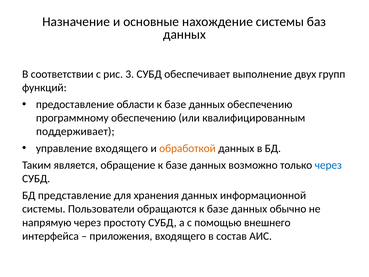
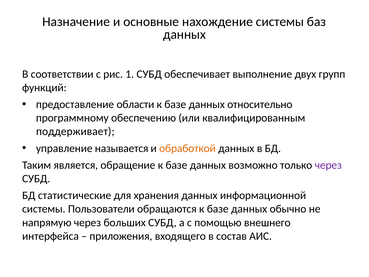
3: 3 -> 1 (130, 74)
данных обеспечению: обеспечению -> относительно (260, 104)
управление входящего: входящего -> называется (122, 148)
через colour: blue -> purple (328, 165)
представление: представление -> статистические (75, 195)
простоту: простоту -> больших (125, 222)
